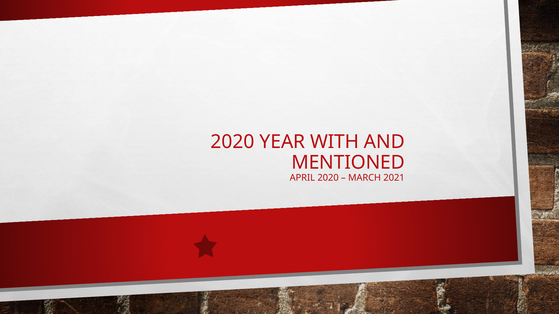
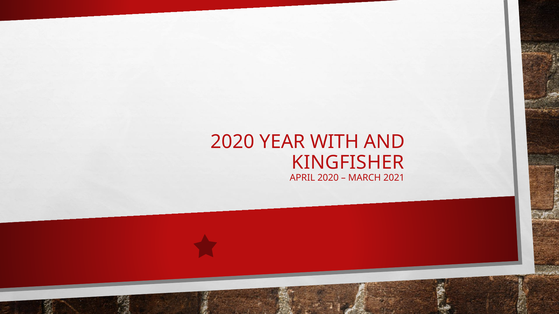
MENTIONED: MENTIONED -> KINGFISHER (348, 163)
